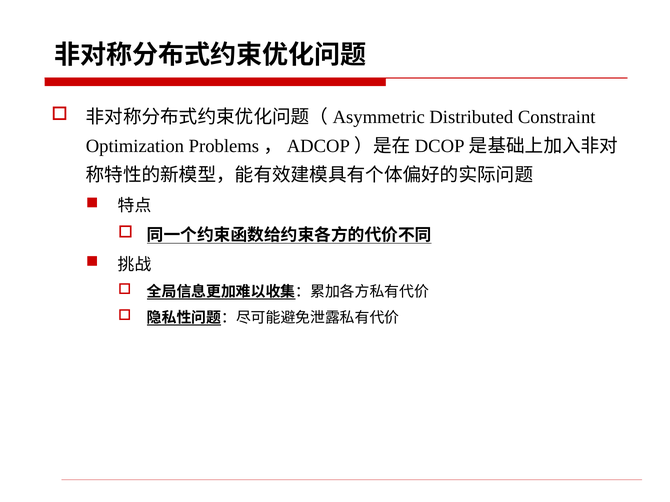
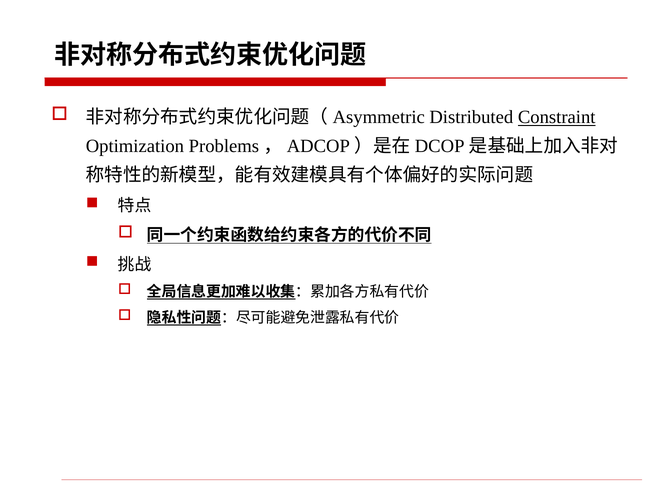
Constraint underline: none -> present (557, 117)
